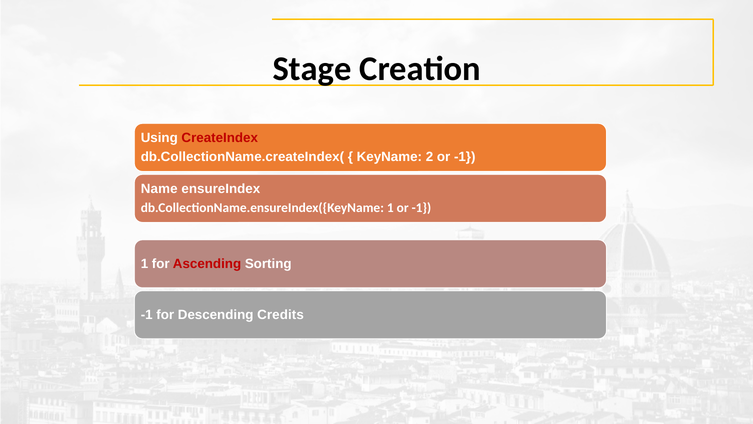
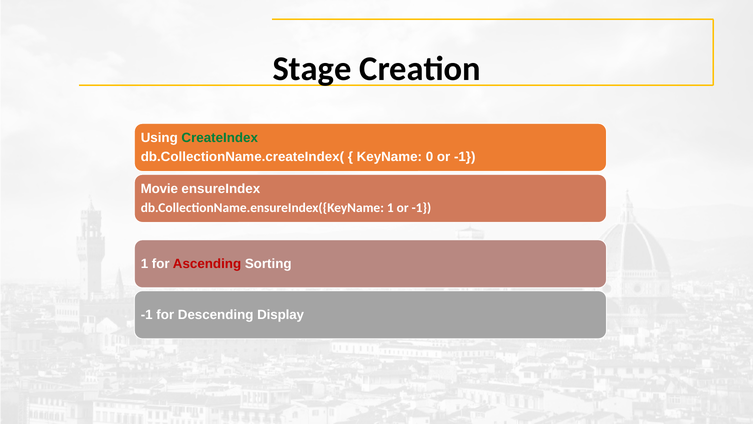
CreateIndex colour: red -> green (220, 138)
2: 2 -> 0 (430, 157)
Name: Name -> Movie (159, 189)
Credits: Credits -> Display (281, 314)
